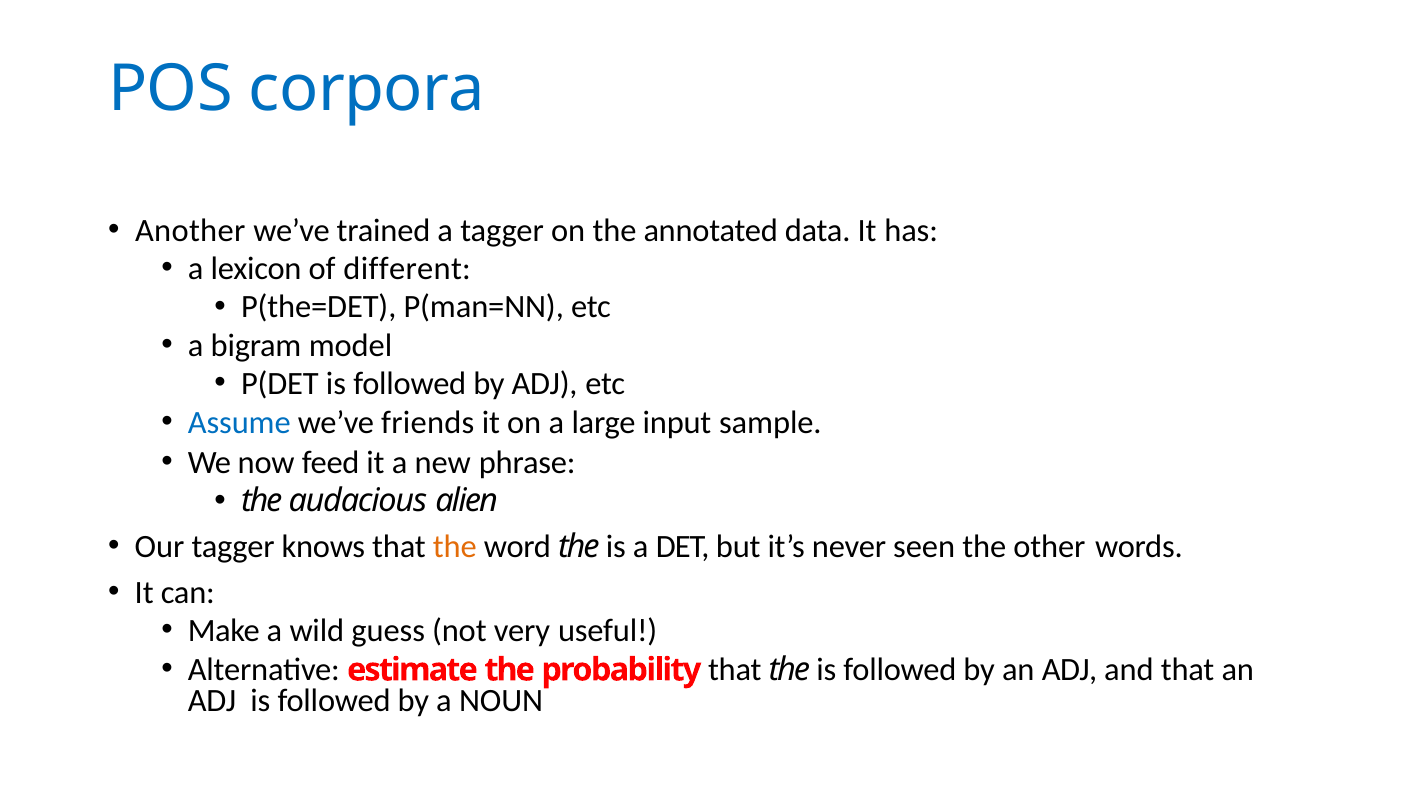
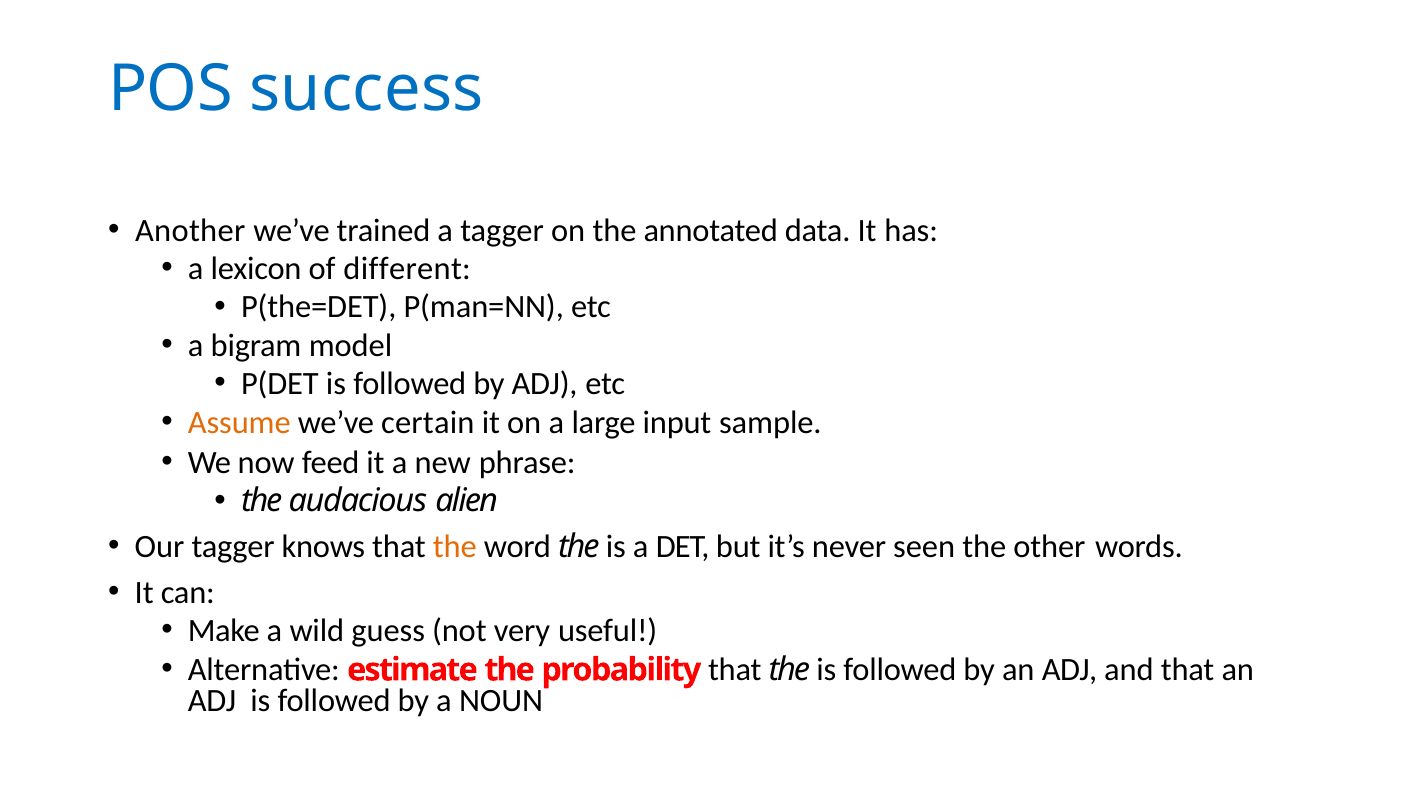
corpora: corpora -> success (367, 89)
Assume colour: blue -> orange (239, 422)
friends: friends -> certain (428, 422)
